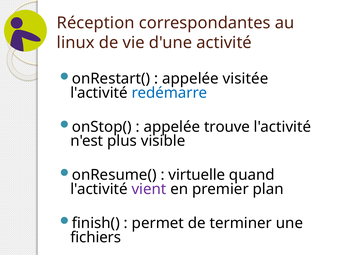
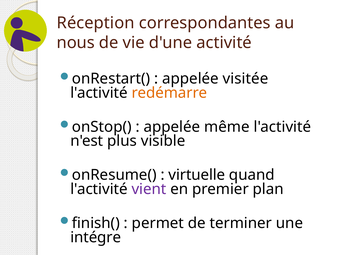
linux: linux -> nous (76, 43)
redémarre colour: blue -> orange (169, 93)
trouve: trouve -> même (227, 127)
fichiers: fichiers -> intégre (96, 237)
